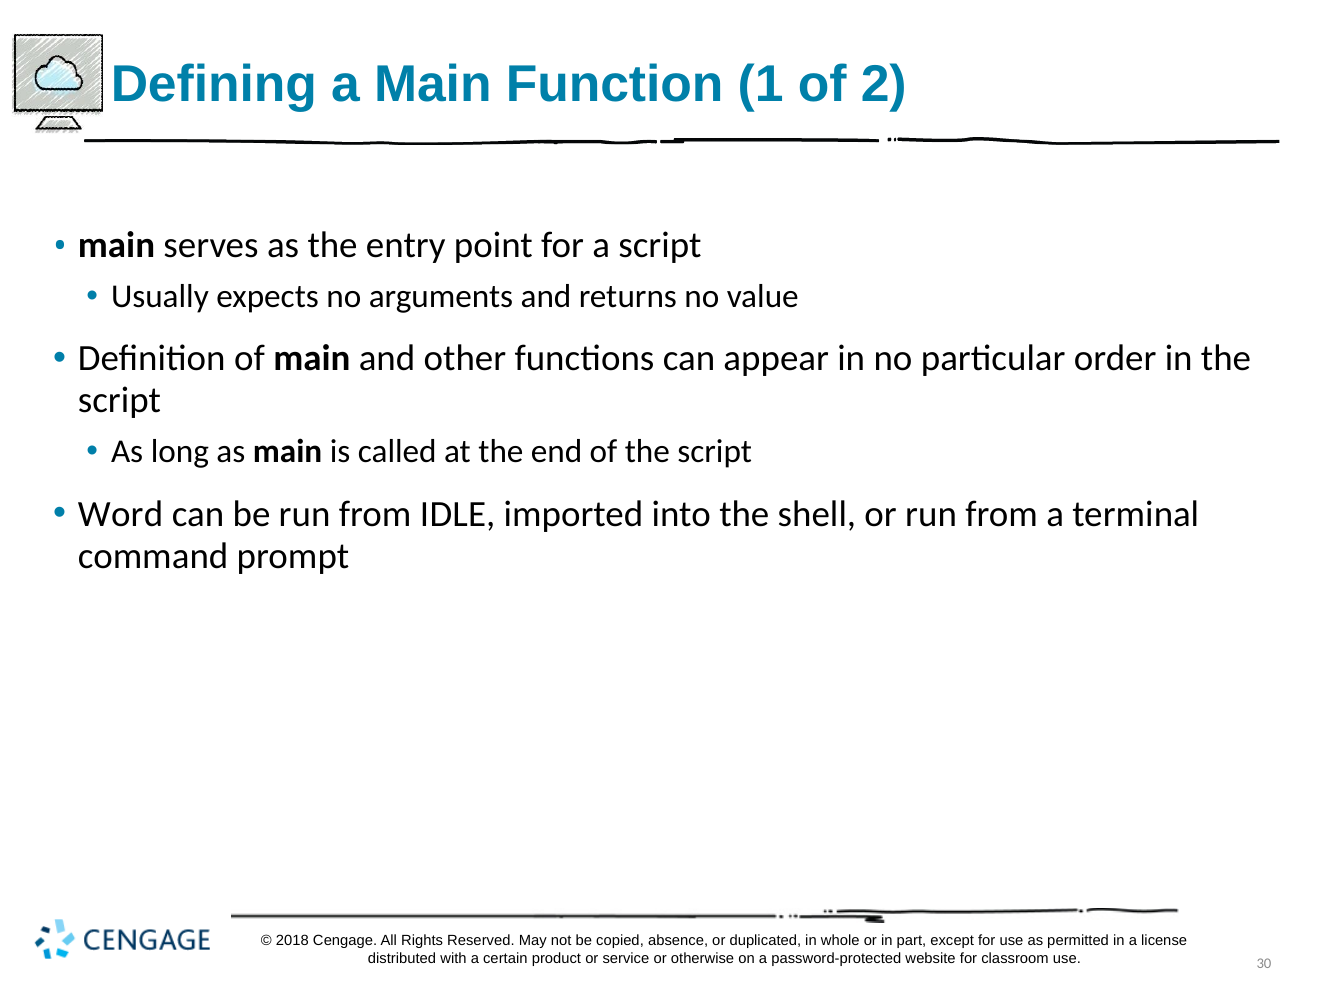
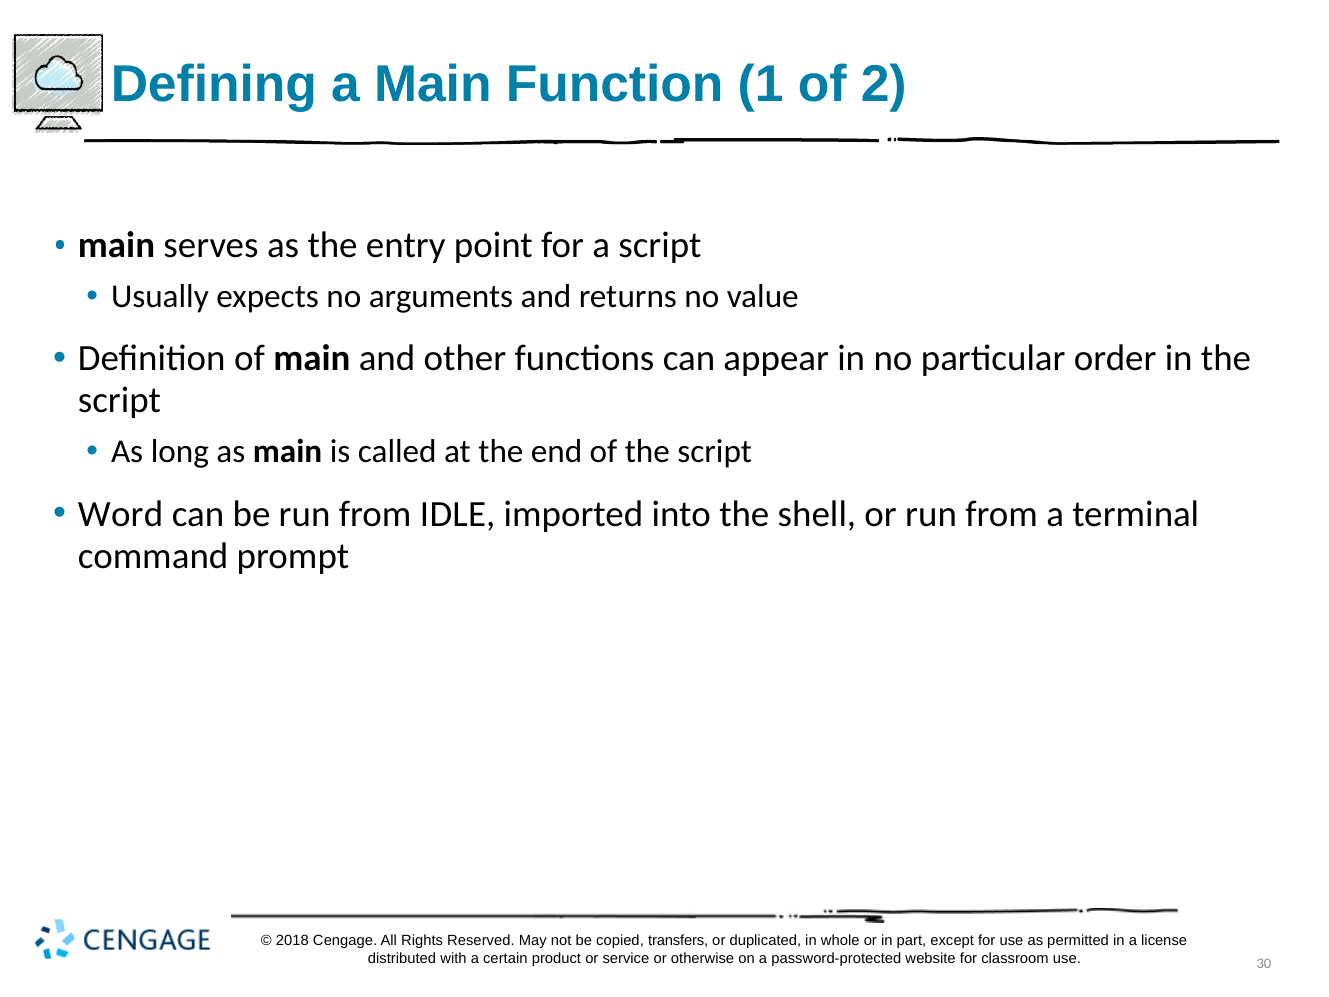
absence: absence -> transfers (678, 940)
